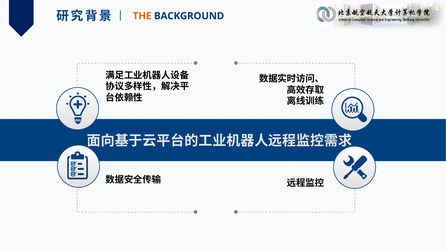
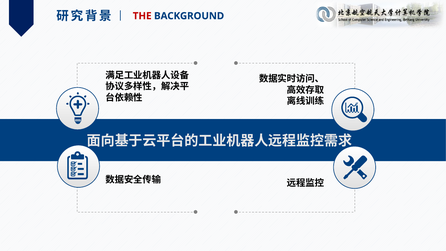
THE colour: orange -> red (142, 16)
